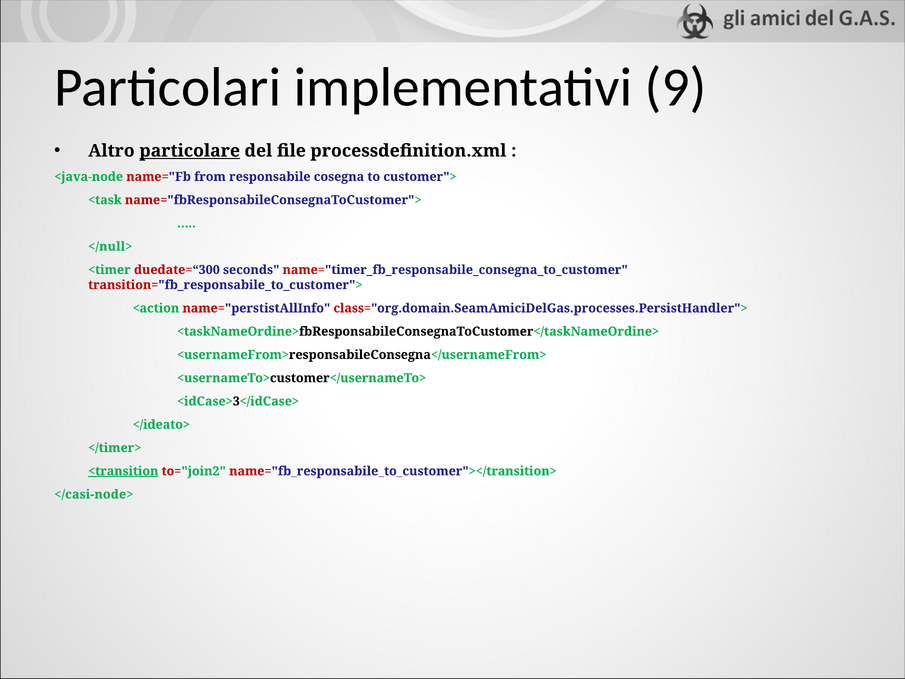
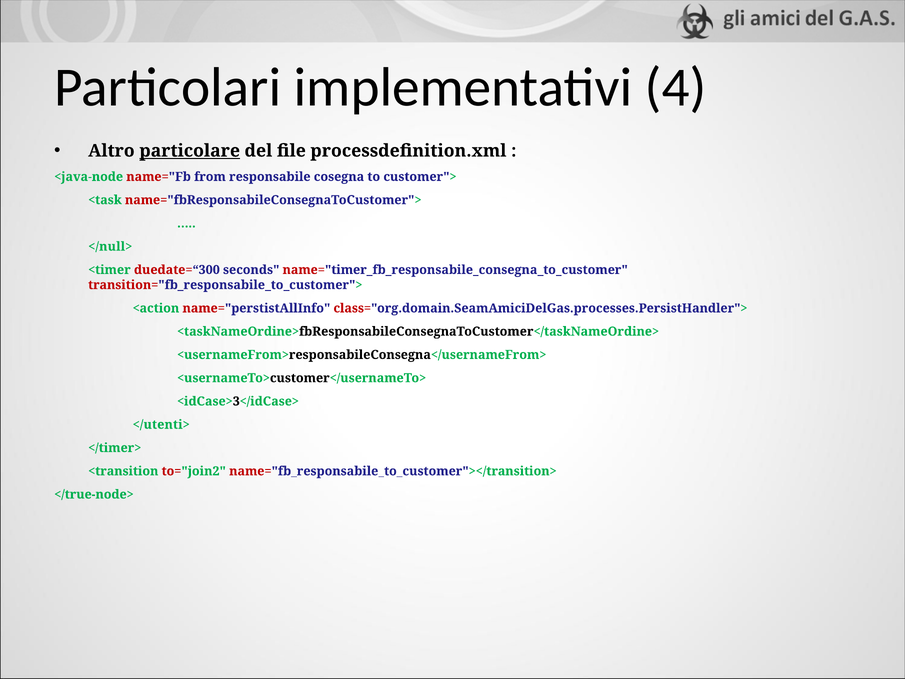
9: 9 -> 4 (676, 88)
</ideato>: </ideato> -> </utenti> (161, 424)
<transition underline: present -> none (123, 471)
</casi-node>: </casi-node> -> </true-node> (94, 494)
